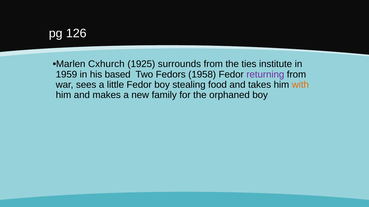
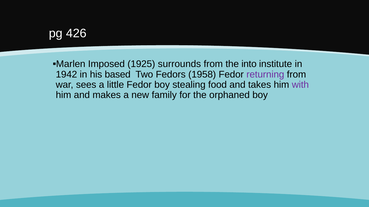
126: 126 -> 426 (76, 33)
Cxhurch: Cxhurch -> Imposed (106, 64)
ties: ties -> into (249, 64)
1959: 1959 -> 1942 (66, 75)
with colour: orange -> purple (300, 85)
